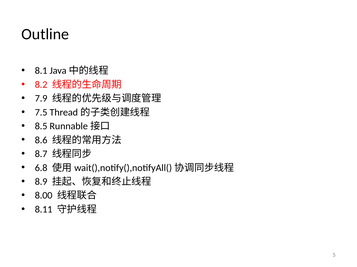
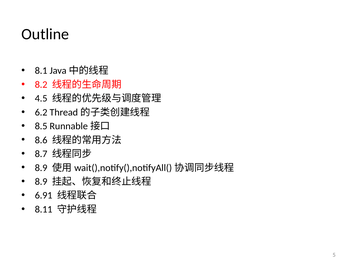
7.9: 7.9 -> 4.5 (41, 99)
7.5: 7.5 -> 6.2 (41, 113)
6.8: 6.8 -> 8.9 (41, 168)
8.00: 8.00 -> 6.91 (44, 196)
